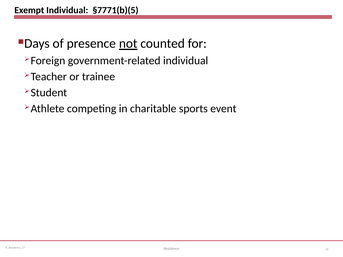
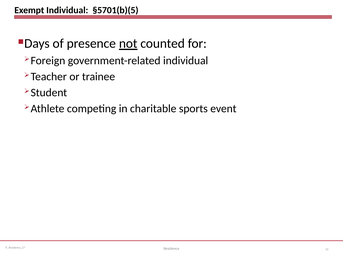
§7771(b)(5: §7771(b)(5 -> §5701(b)(5 (115, 10)
